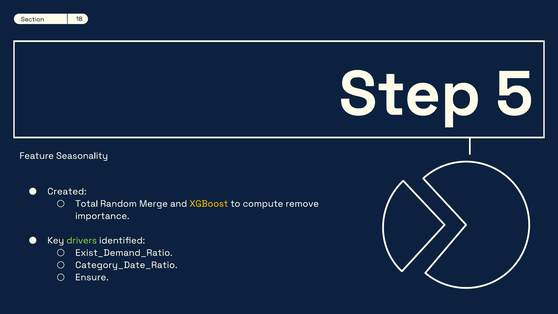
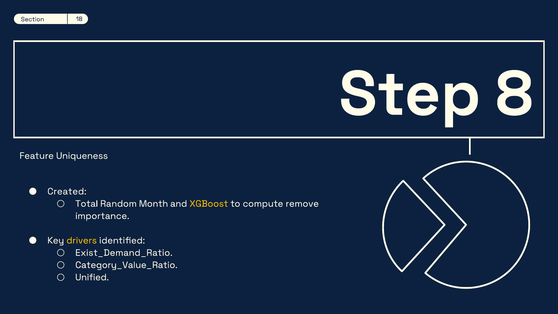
5: 5 -> 8 (514, 94)
Seasonality: Seasonality -> Uniqueness (82, 156)
Merge: Merge -> Month (154, 204)
drivers colour: light green -> yellow (82, 240)
Category_Date_Ratio: Category_Date_Ratio -> Category_Value_Ratio (126, 265)
Ensure: Ensure -> Unified (92, 277)
